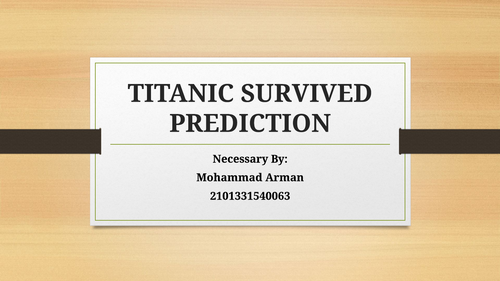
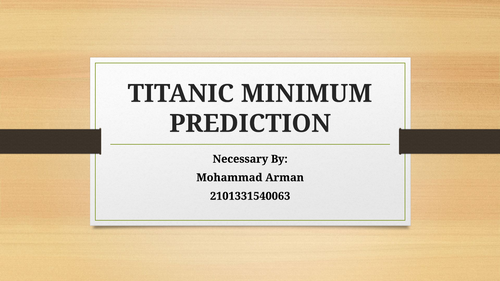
SURVIVED: SURVIVED -> MINIMUM (306, 94)
